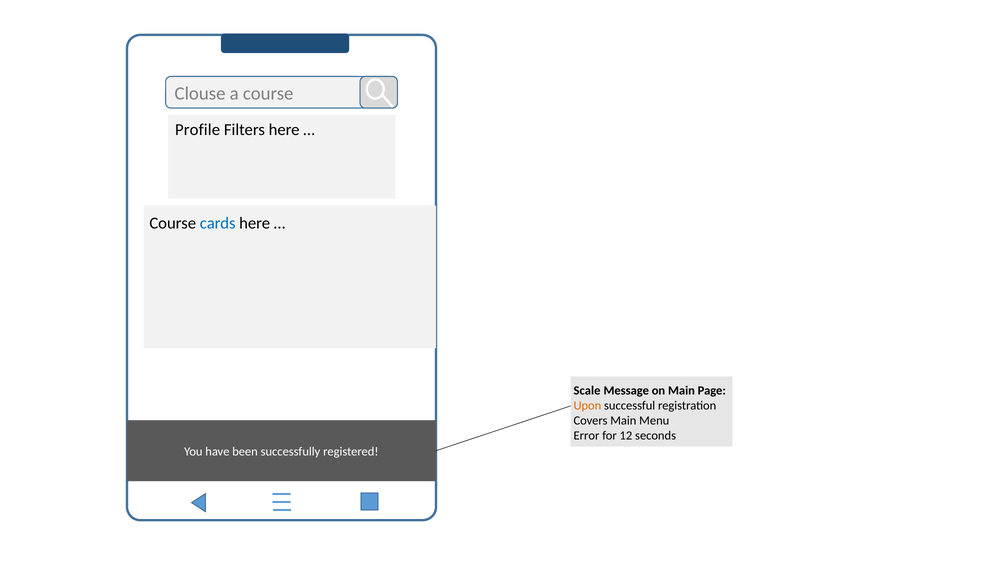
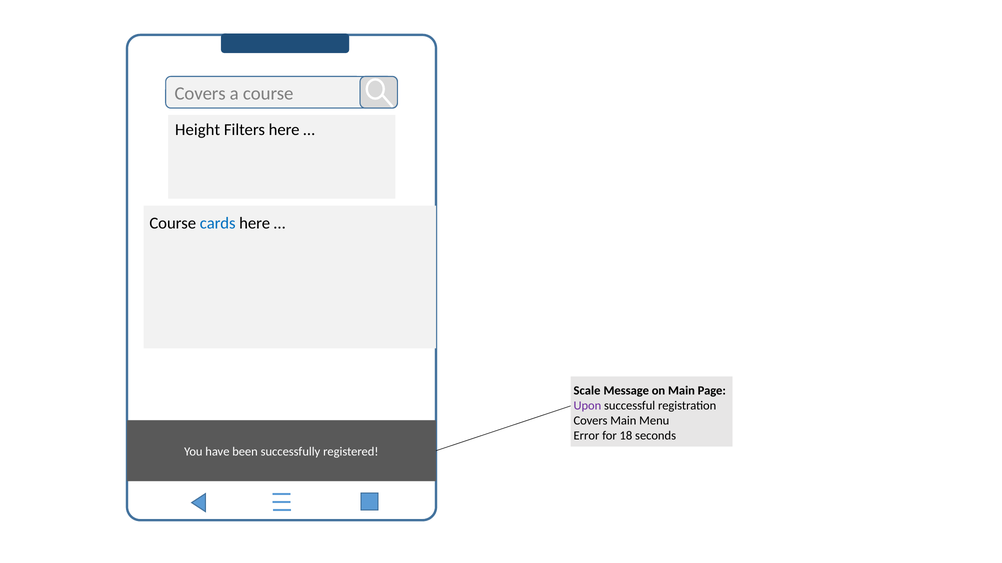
Clouse: Clouse -> Covers (200, 94)
Profile: Profile -> Height (198, 130)
Upon colour: orange -> purple (587, 406)
12: 12 -> 18 (626, 436)
